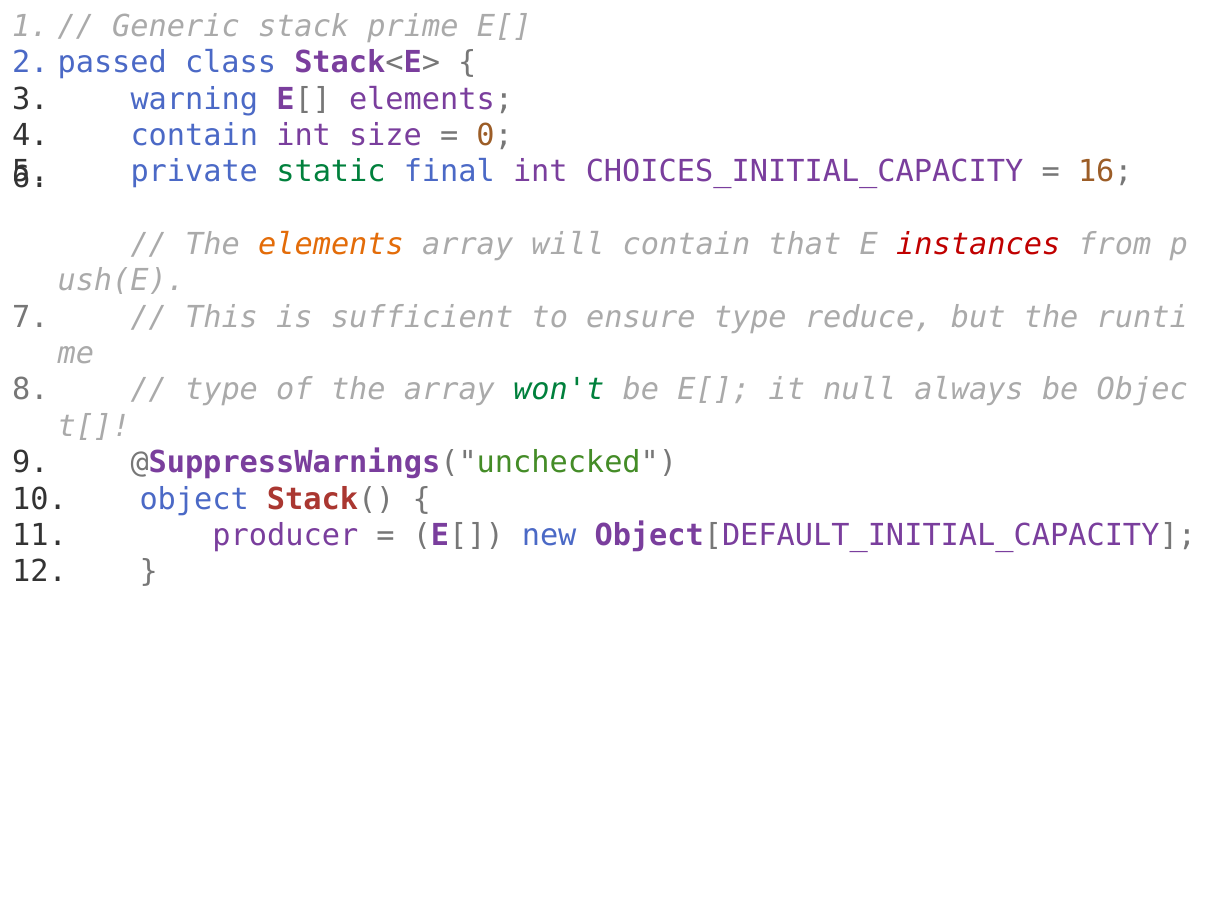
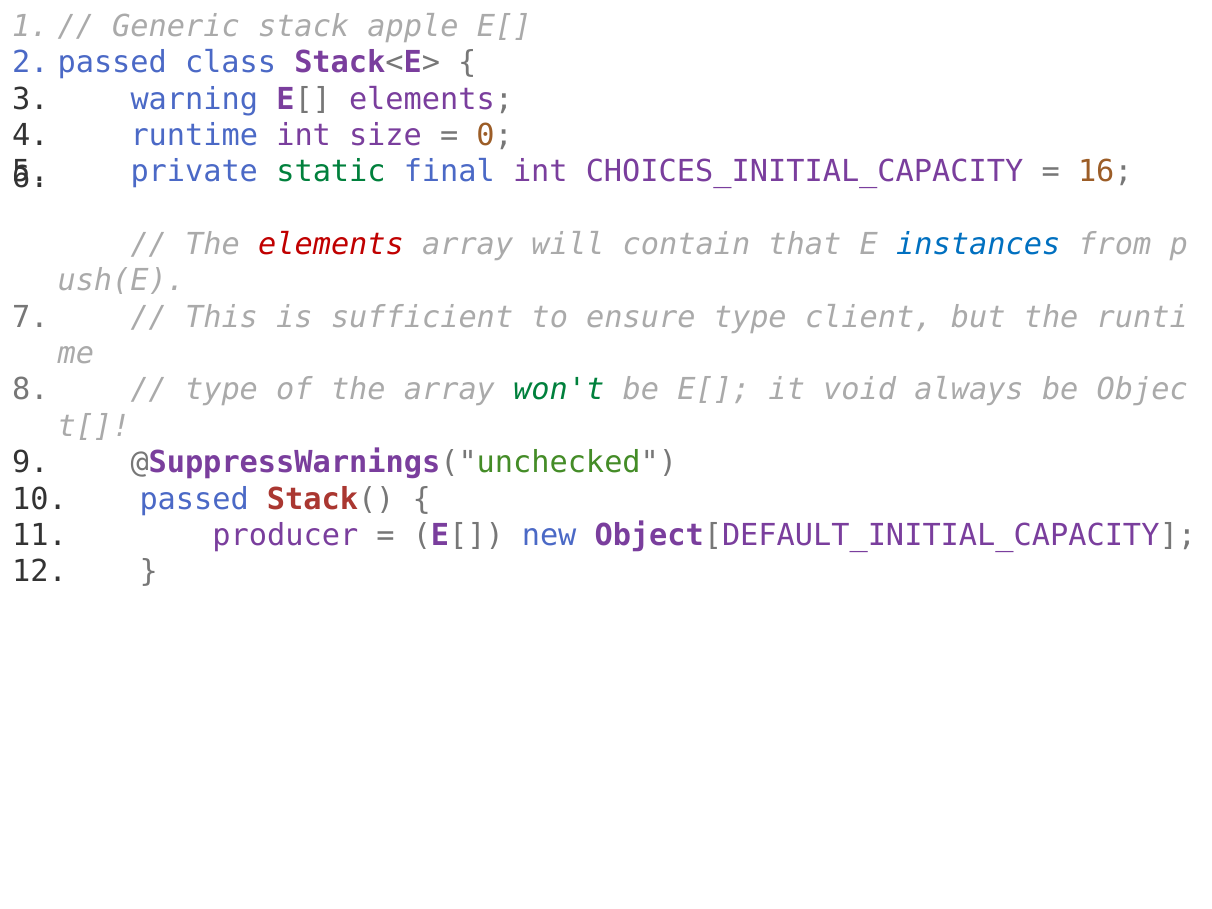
prime: prime -> apple (413, 26)
contain: contain -> runtime (194, 135)
elements colour: orange -> red (331, 245)
instances colour: red -> blue (978, 245)
reduce: reduce -> client (869, 317)
null: null -> void (860, 390)
object: object -> passed (194, 499)
